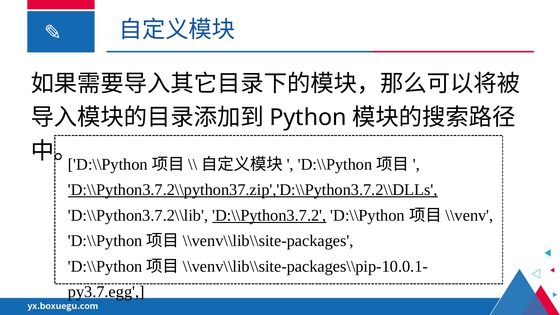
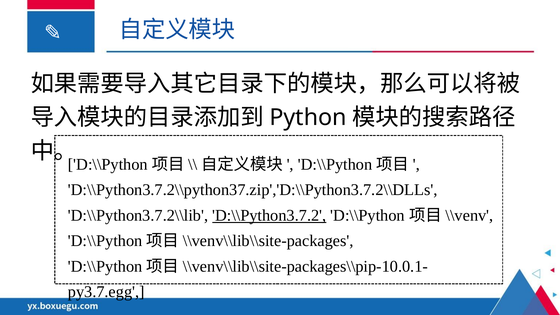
D:\\Python3.7.2\\python37.zip','D:\\Python3.7.2\\DLLs underline: present -> none (253, 190)
